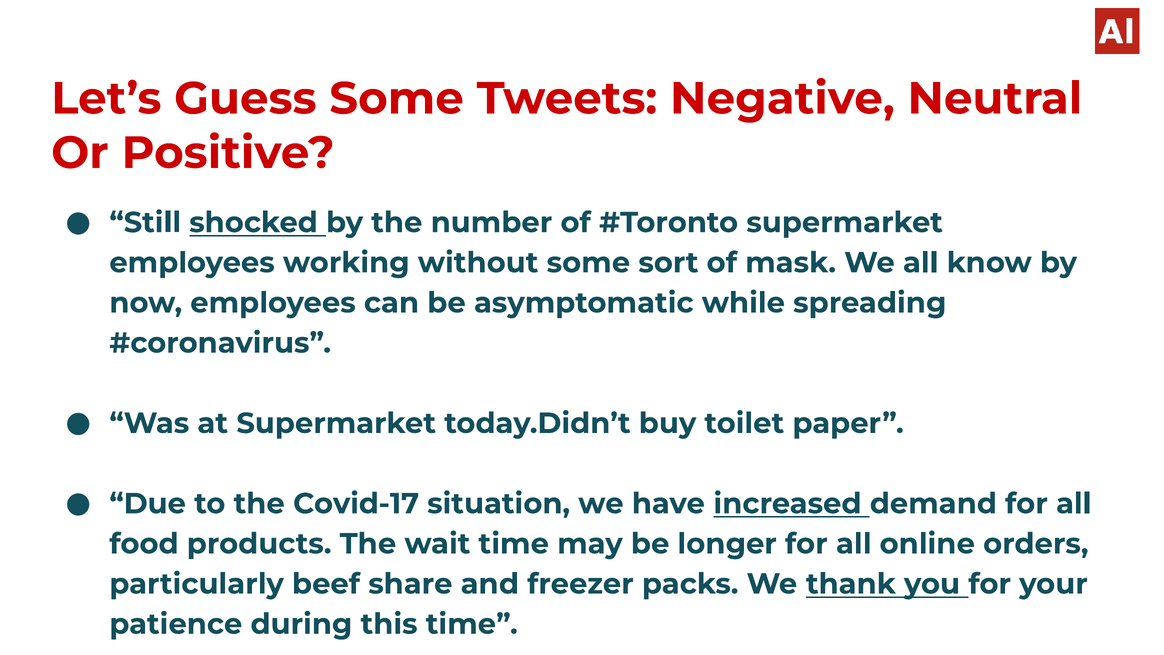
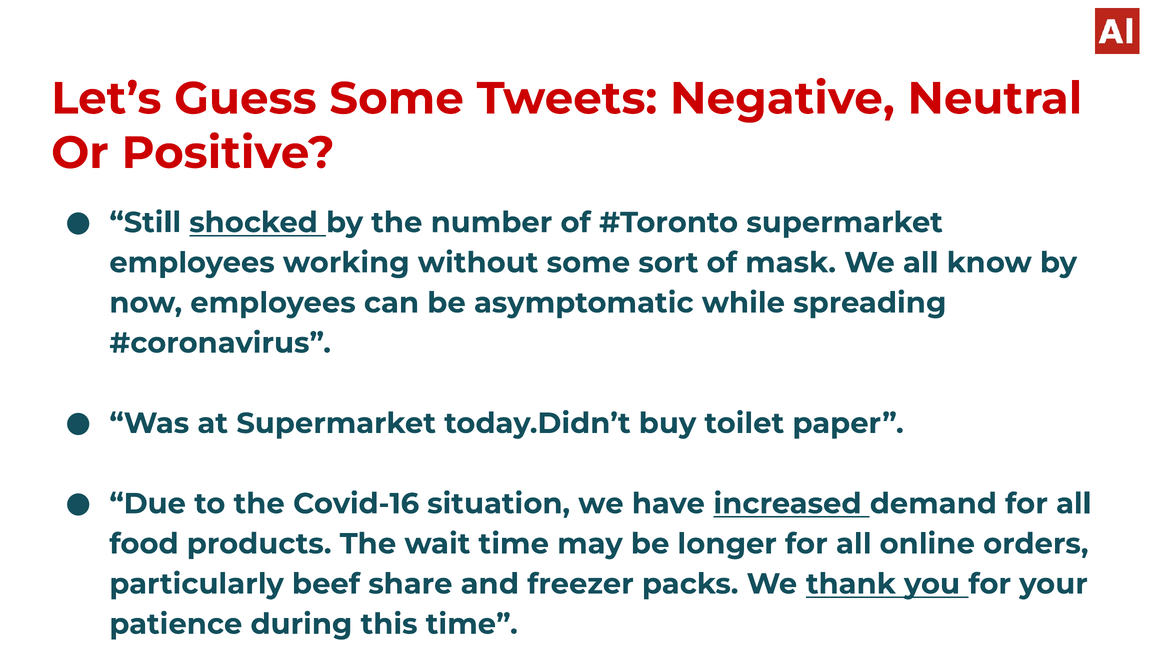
Covid-17: Covid-17 -> Covid-16 (356, 504)
